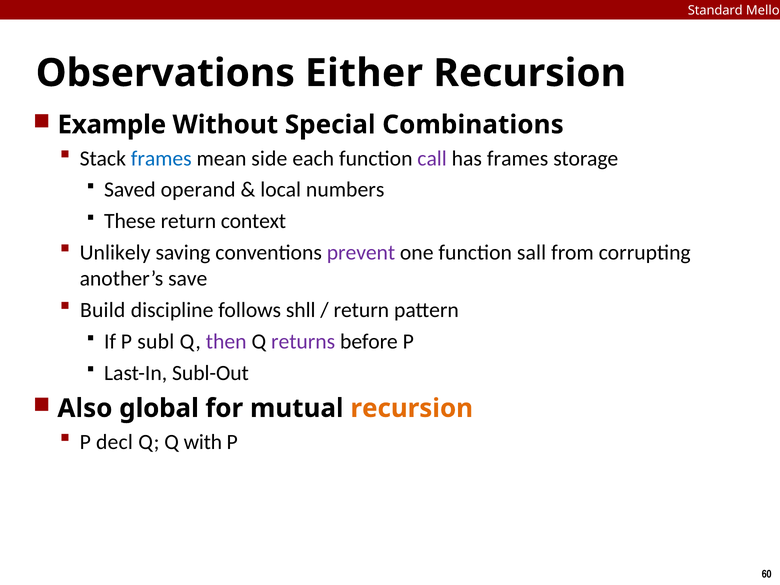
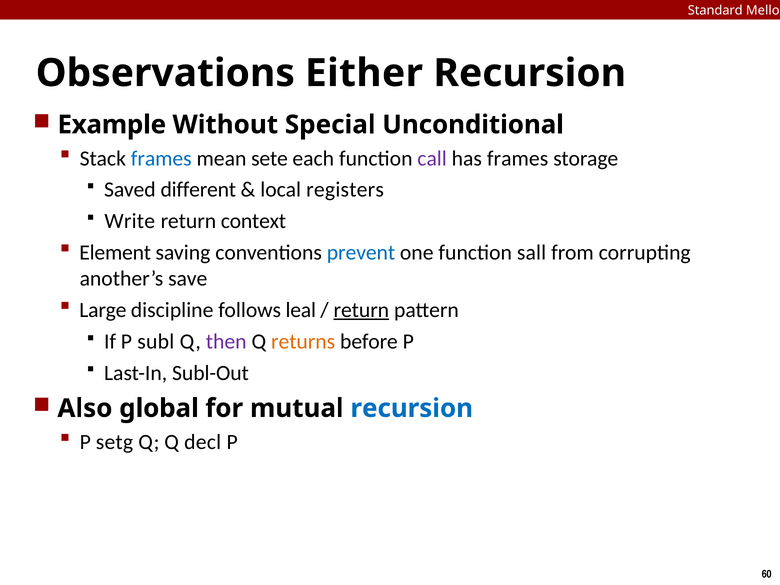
Combinations: Combinations -> Unconditional (473, 125)
side: side -> sete (270, 158)
operand: operand -> different (198, 190)
numbers: numbers -> registers (345, 190)
These: These -> Write (130, 221)
Unlikely: Unlikely -> Element (115, 253)
prevent colour: purple -> blue (361, 253)
Build: Build -> Large (103, 310)
shll: shll -> leal (301, 310)
return underline: none -> present (361, 310)
returns colour: purple -> orange (303, 341)
recursion colour: orange -> blue (412, 408)
decl: decl -> setg (114, 442)
with: with -> decl (203, 442)
